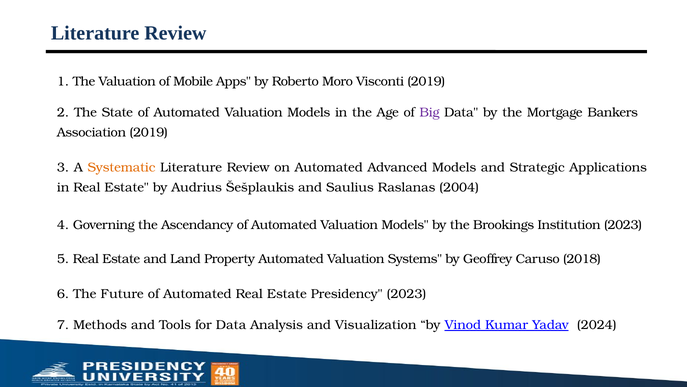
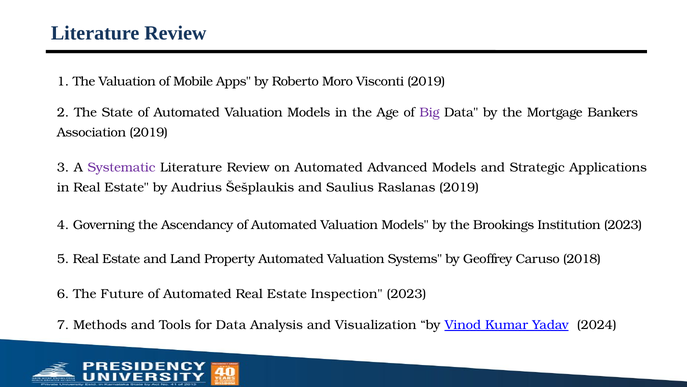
Systematic colour: orange -> purple (121, 167)
Raslanas 2004: 2004 -> 2019 (459, 187)
Presidency: Presidency -> Inspection (347, 294)
